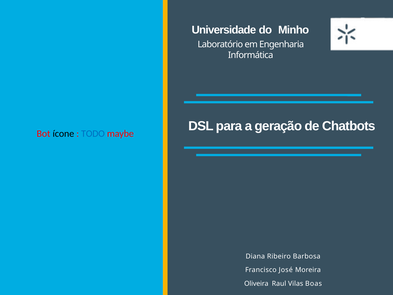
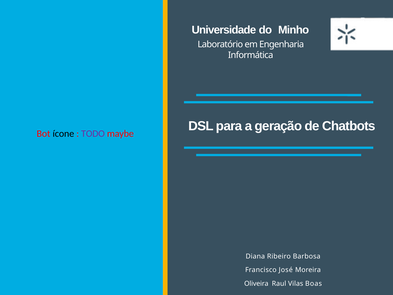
TODO colour: blue -> purple (93, 134)
